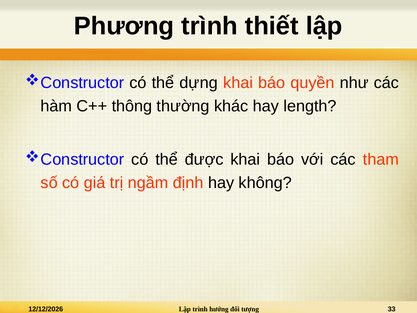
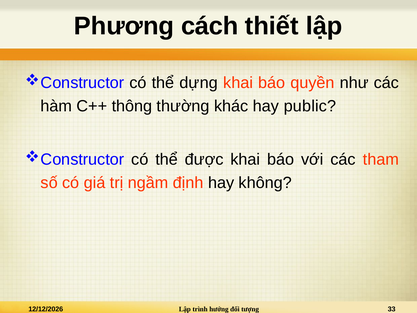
Phương trình: trình -> cách (210, 26)
length: length -> public (310, 106)
